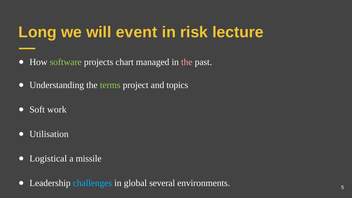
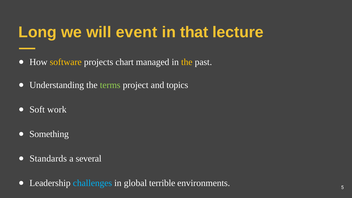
risk: risk -> that (194, 32)
software colour: light green -> yellow (66, 62)
the colour: pink -> yellow (187, 62)
Utilisation: Utilisation -> Something (49, 134)
Logistical: Logistical -> Standards (48, 159)
missile: missile -> several (89, 159)
several: several -> terrible (162, 183)
